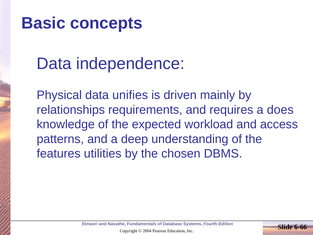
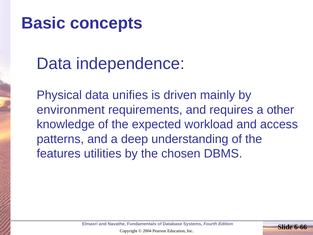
relationships: relationships -> environment (71, 110)
does: does -> other (280, 110)
